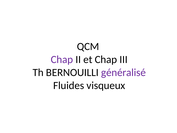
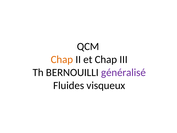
Chap colour: purple -> orange (62, 59)
